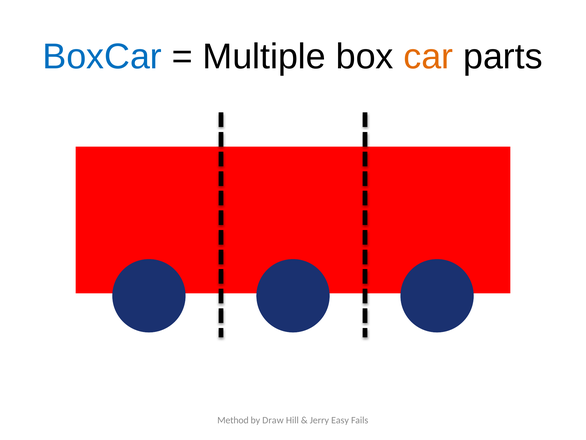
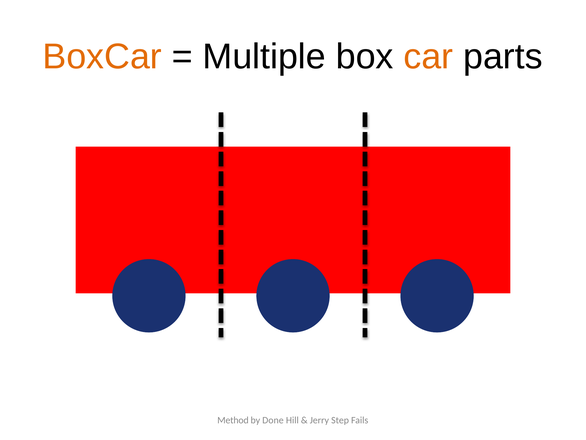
BoxCar colour: blue -> orange (102, 57)
Draw: Draw -> Done (273, 420)
Easy: Easy -> Step (340, 420)
